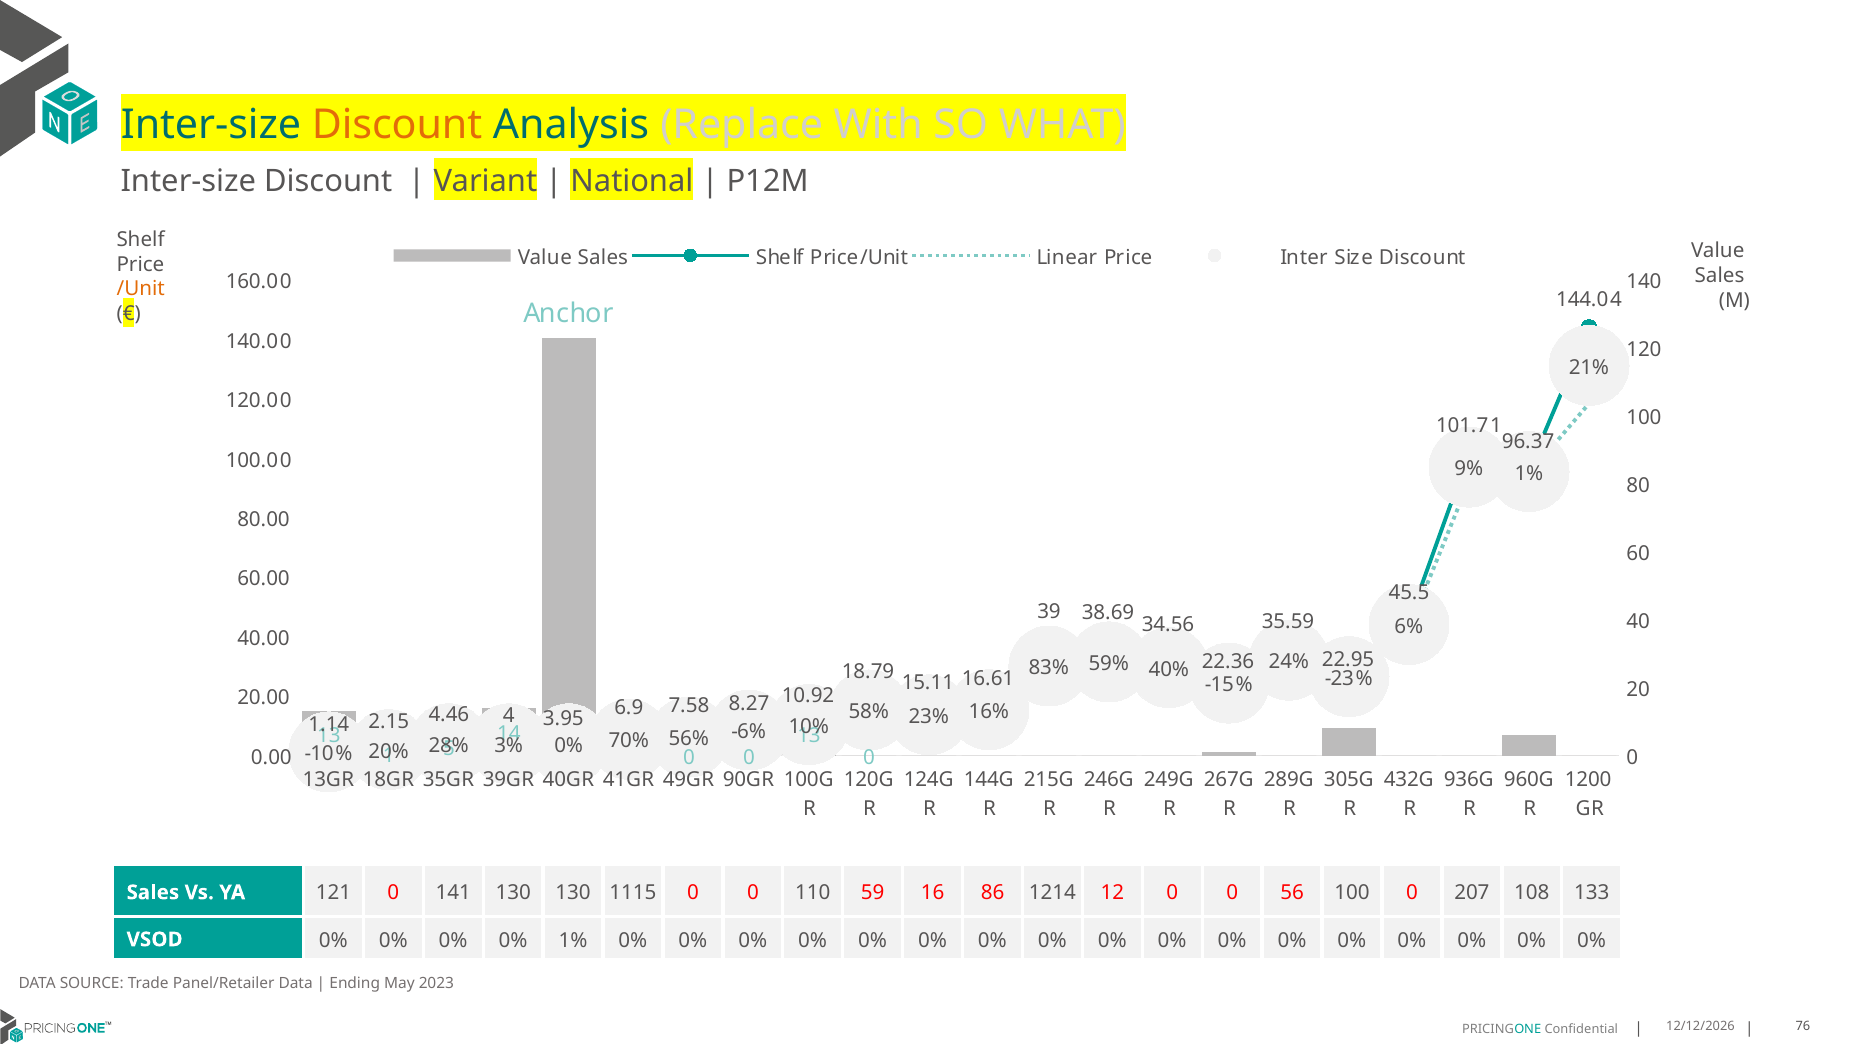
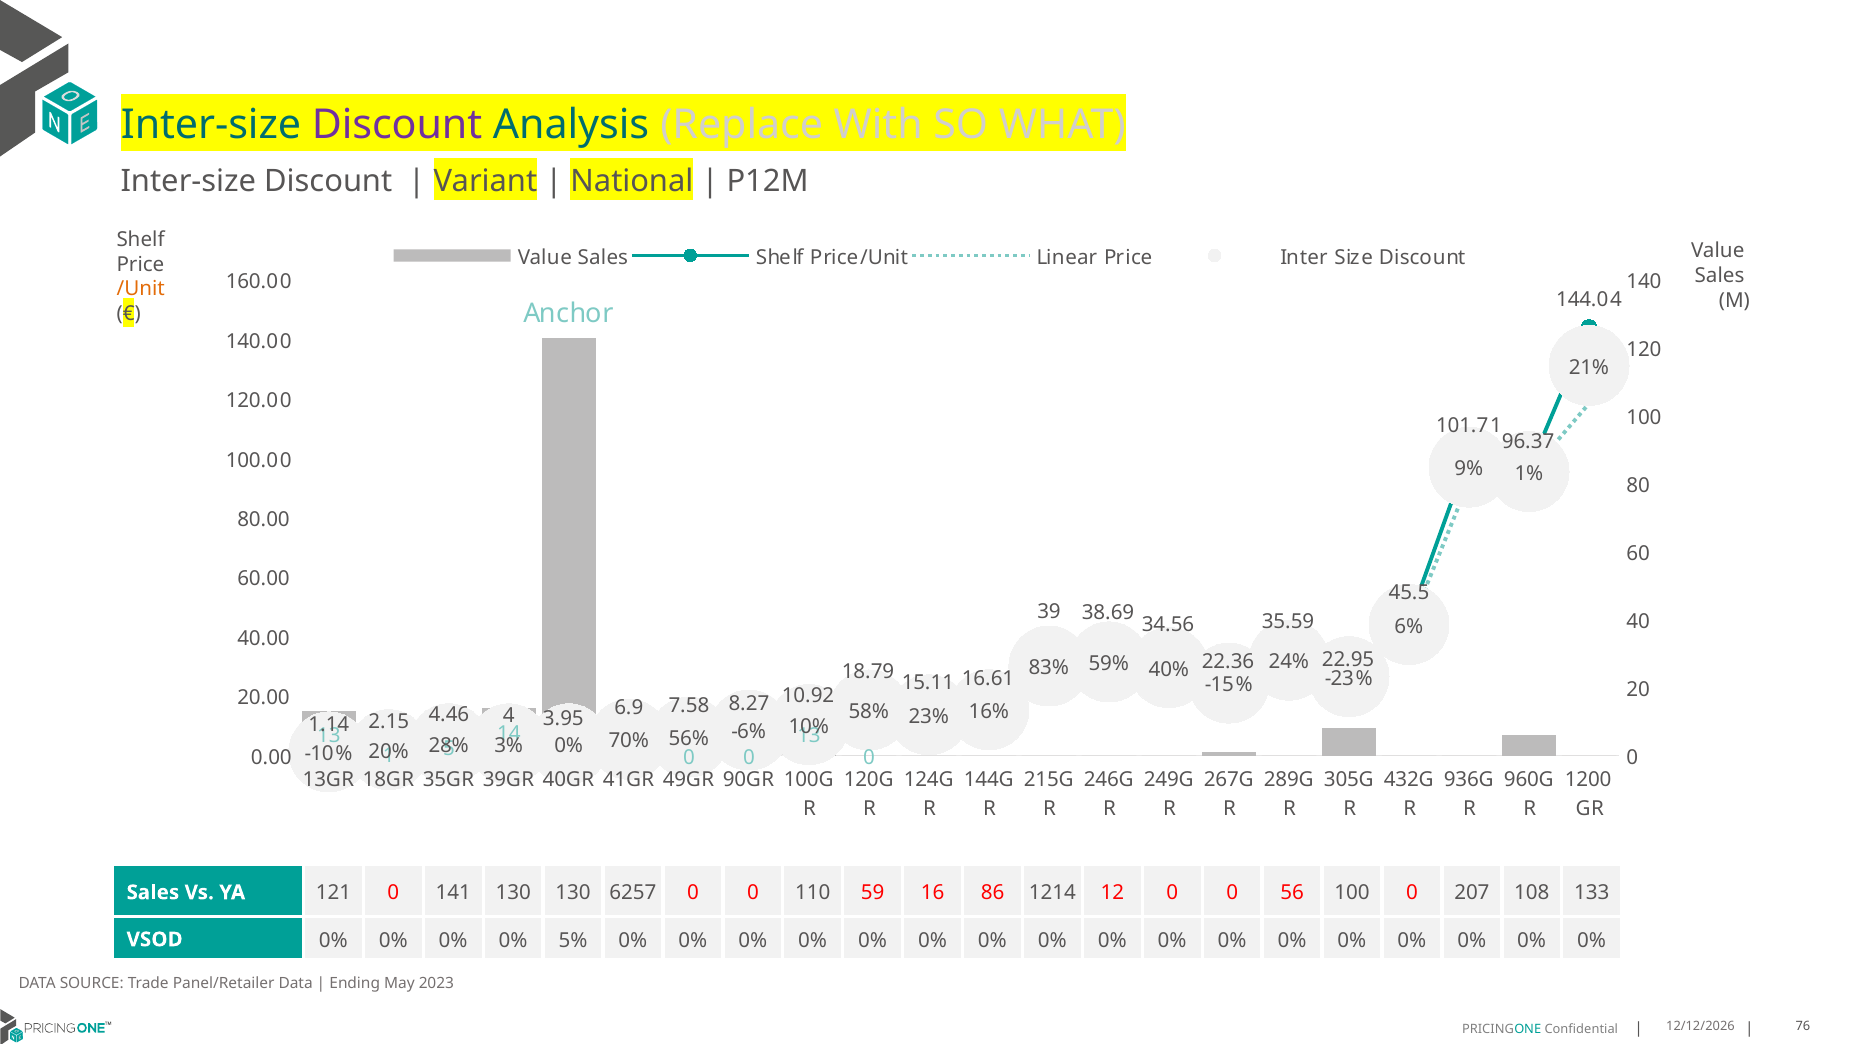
Discount colour: orange -> purple (397, 125)
1115: 1115 -> 6257 (633, 893)
0% 1%: 1% -> 5% (573, 940)
